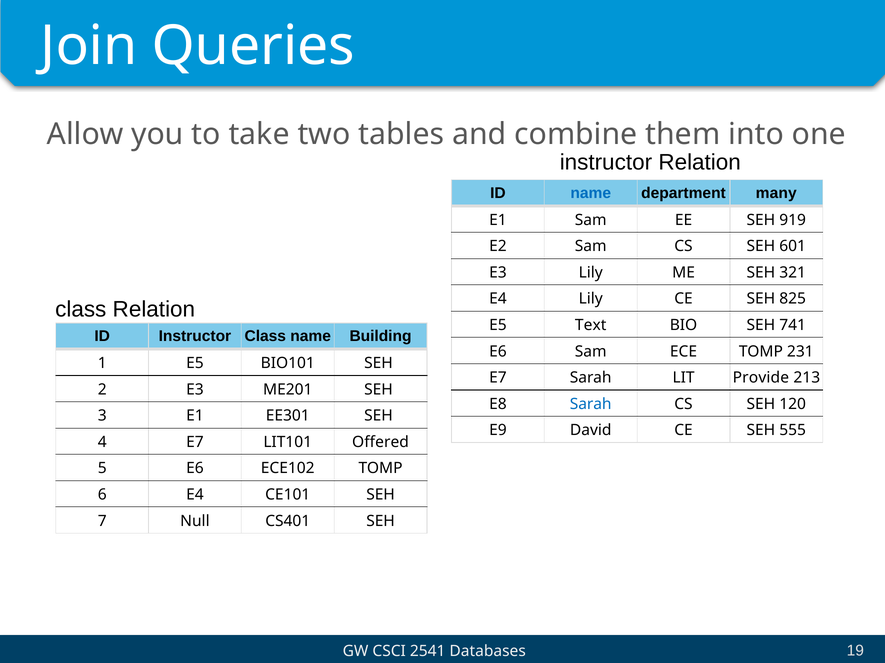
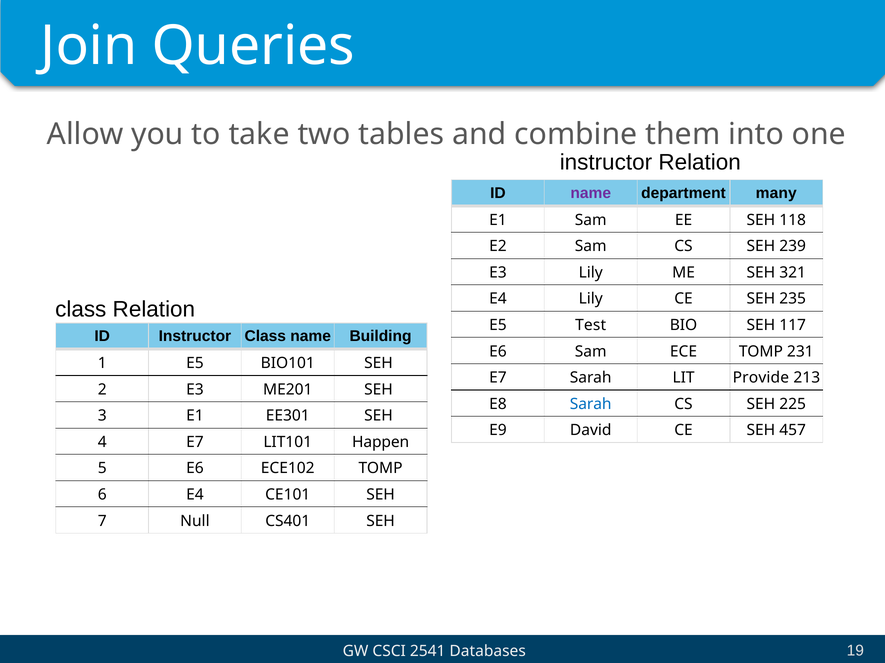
name colour: blue -> purple (591, 193)
919: 919 -> 118 (793, 220)
601: 601 -> 239 (793, 247)
825: 825 -> 235 (793, 299)
Text: Text -> Test (591, 326)
741: 741 -> 117 (793, 326)
120: 120 -> 225 (793, 404)
555: 555 -> 457 (793, 431)
Offered: Offered -> Happen (381, 443)
